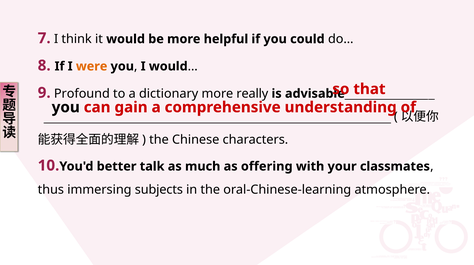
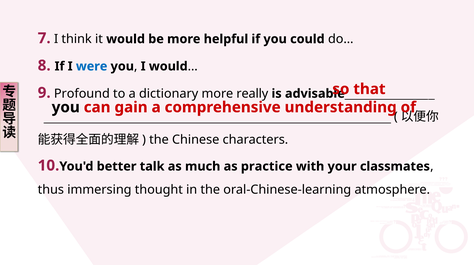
were colour: orange -> blue (92, 66)
offering: offering -> practice (267, 167)
subjects: subjects -> thought (159, 190)
